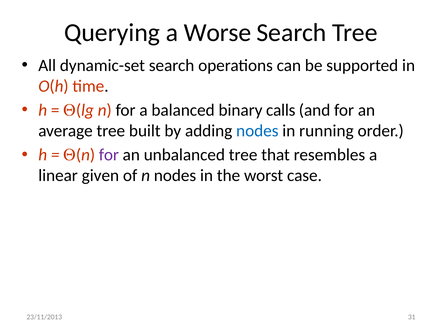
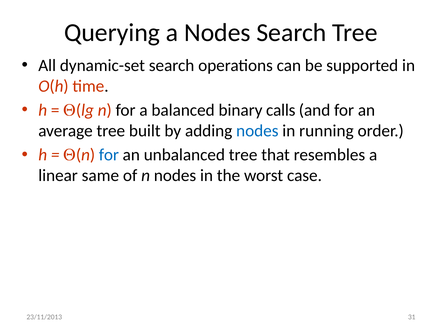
a Worse: Worse -> Nodes (217, 33)
for colour: purple -> blue (109, 155)
given: given -> same (100, 175)
